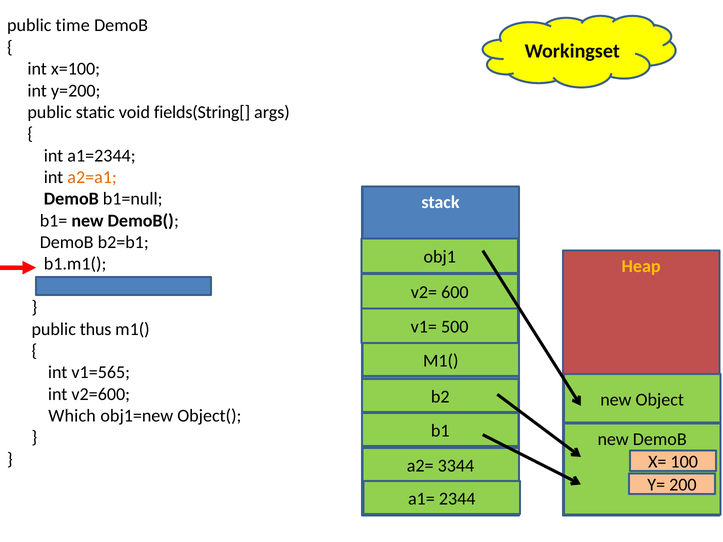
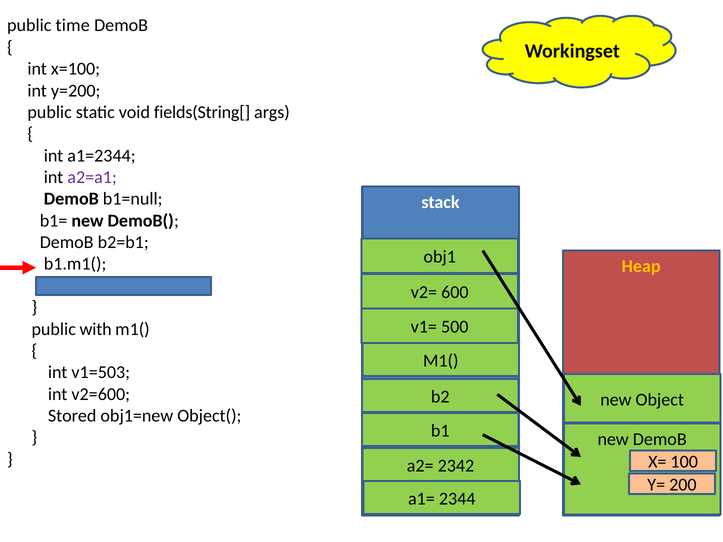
a2=a1 colour: orange -> purple (92, 177)
thus: thus -> with (96, 329)
v1=565: v1=565 -> v1=503 (101, 373)
Which: Which -> Stored (72, 416)
3344: 3344 -> 2342 (456, 466)
